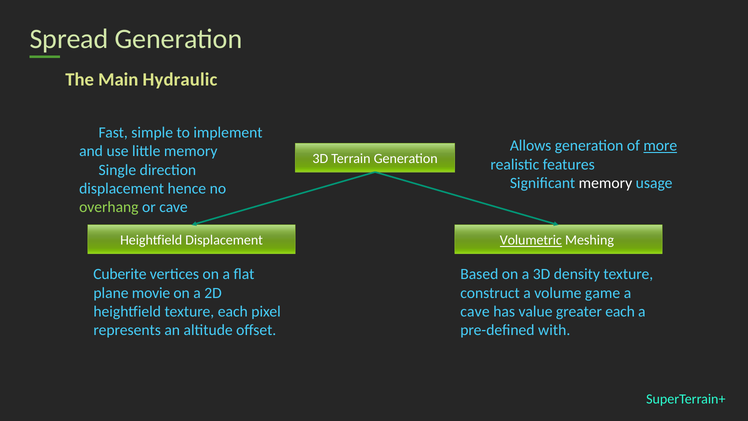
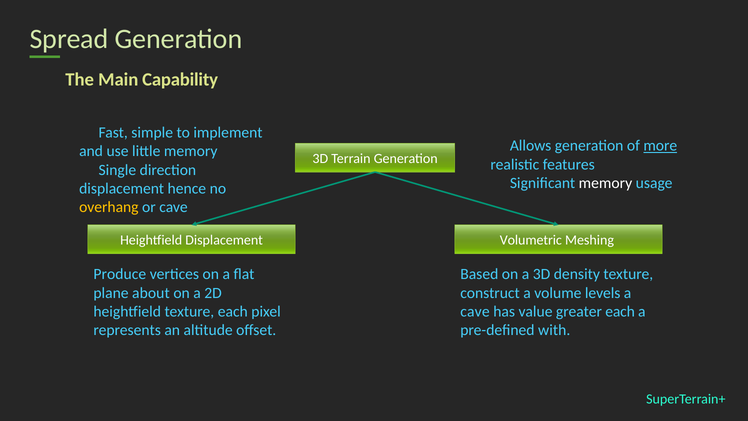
Hydraulic: Hydraulic -> Capability (180, 79)
overhang colour: light green -> yellow (109, 207)
Volumetric underline: present -> none (531, 240)
Cuberite: Cuberite -> Produce (120, 274)
movie: movie -> about (151, 293)
game: game -> levels (603, 293)
